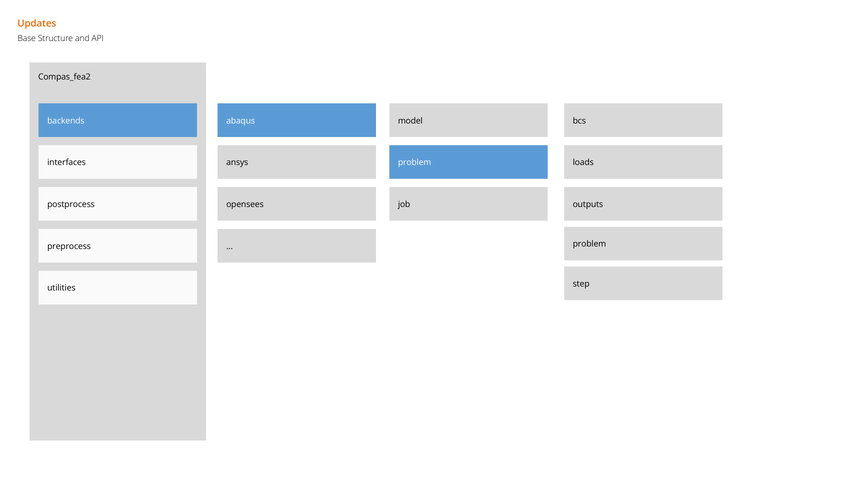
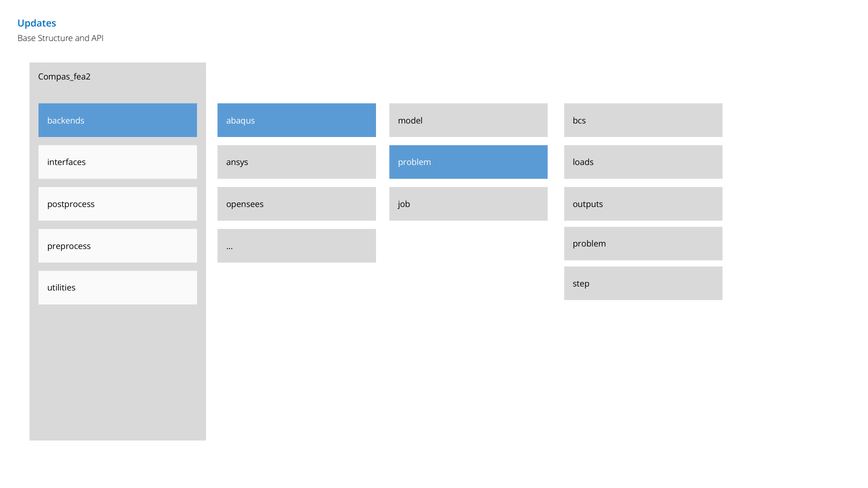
Updates colour: orange -> blue (37, 24)
